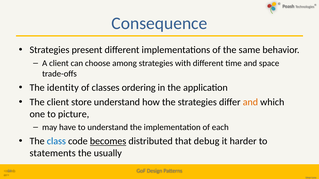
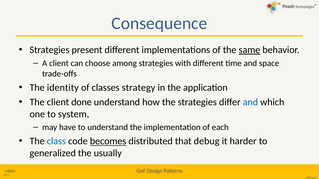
same underline: none -> present (249, 50)
ordering: ordering -> strategy (139, 88)
store: store -> done (81, 102)
and colour: orange -> blue (250, 102)
picture: picture -> system (74, 114)
statements: statements -> generalized (53, 153)
